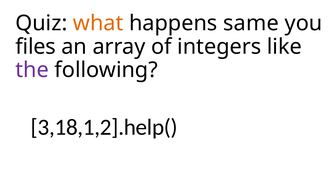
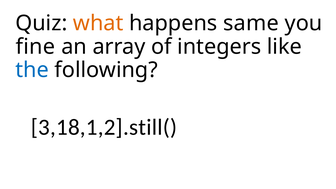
files: files -> fine (35, 47)
the colour: purple -> blue (32, 70)
3,18,1,2].help(: 3,18,1,2].help( -> 3,18,1,2].still( (104, 127)
